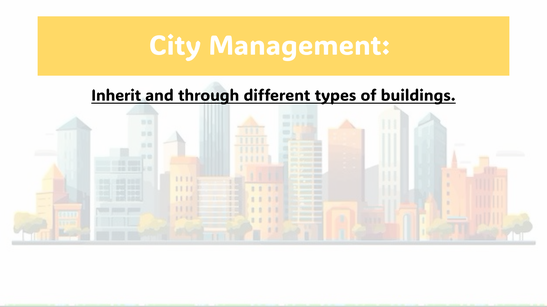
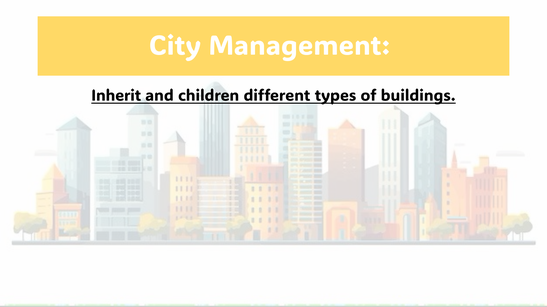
through: through -> children (209, 96)
